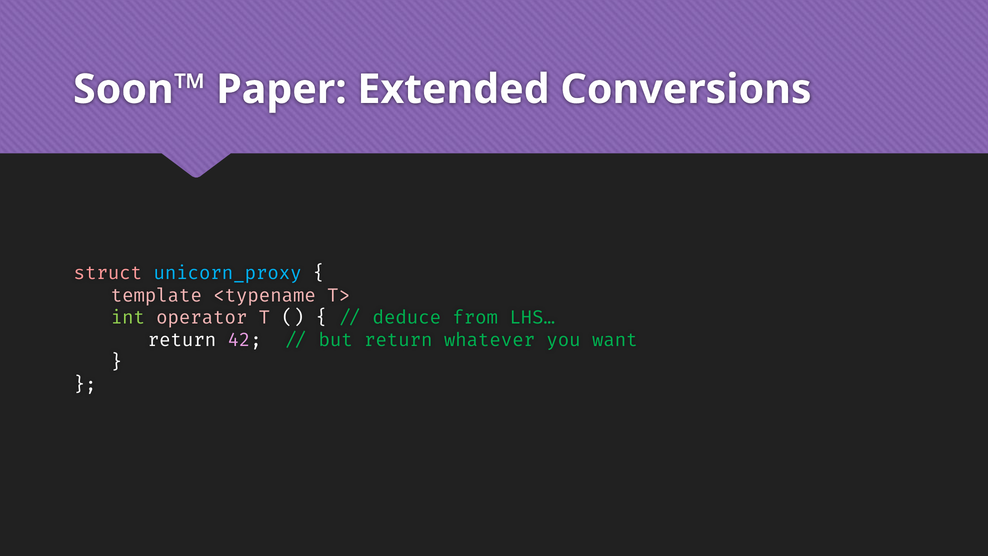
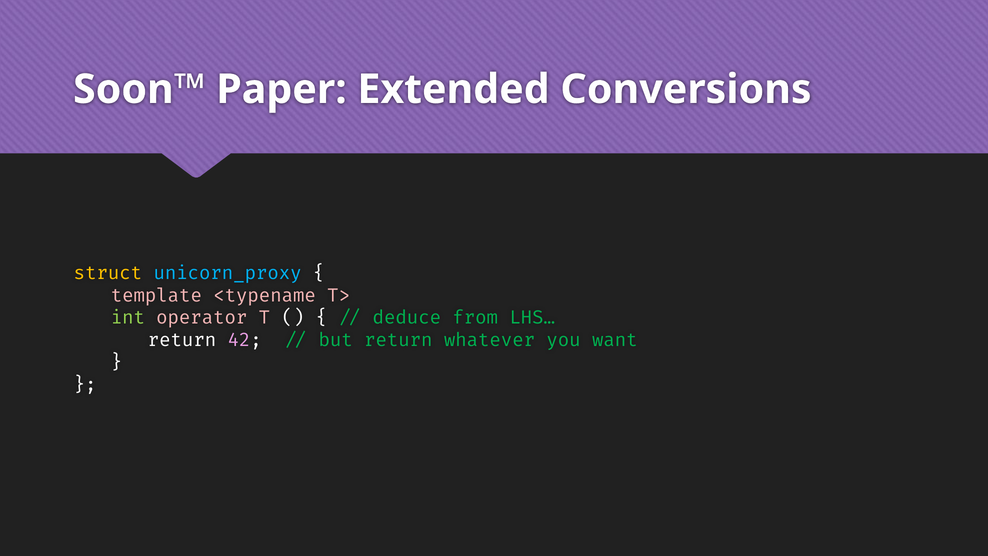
struct colour: pink -> yellow (108, 273)
